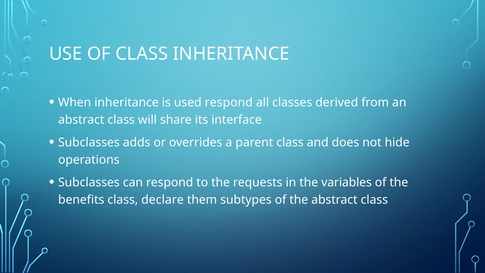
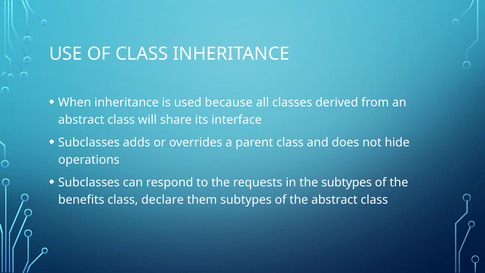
used respond: respond -> because (229, 102)
the variables: variables -> subtypes (347, 182)
